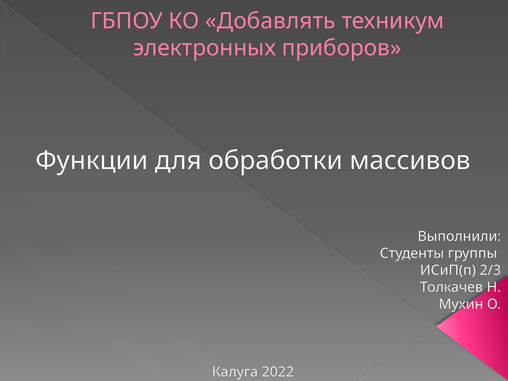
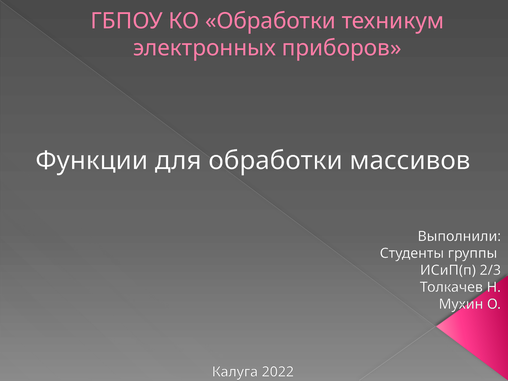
КО Добавлять: Добавлять -> Обработки (271, 21)
